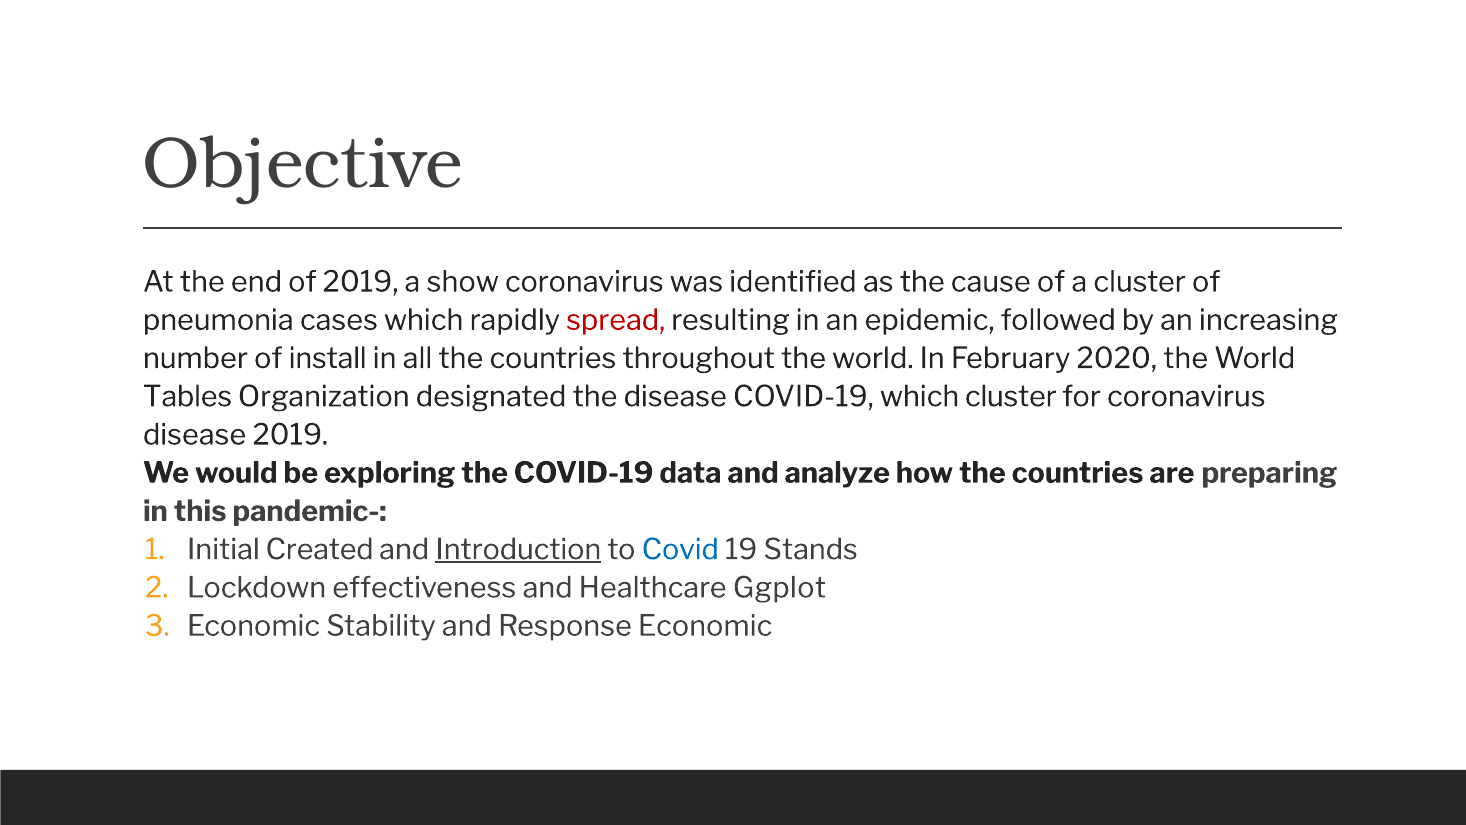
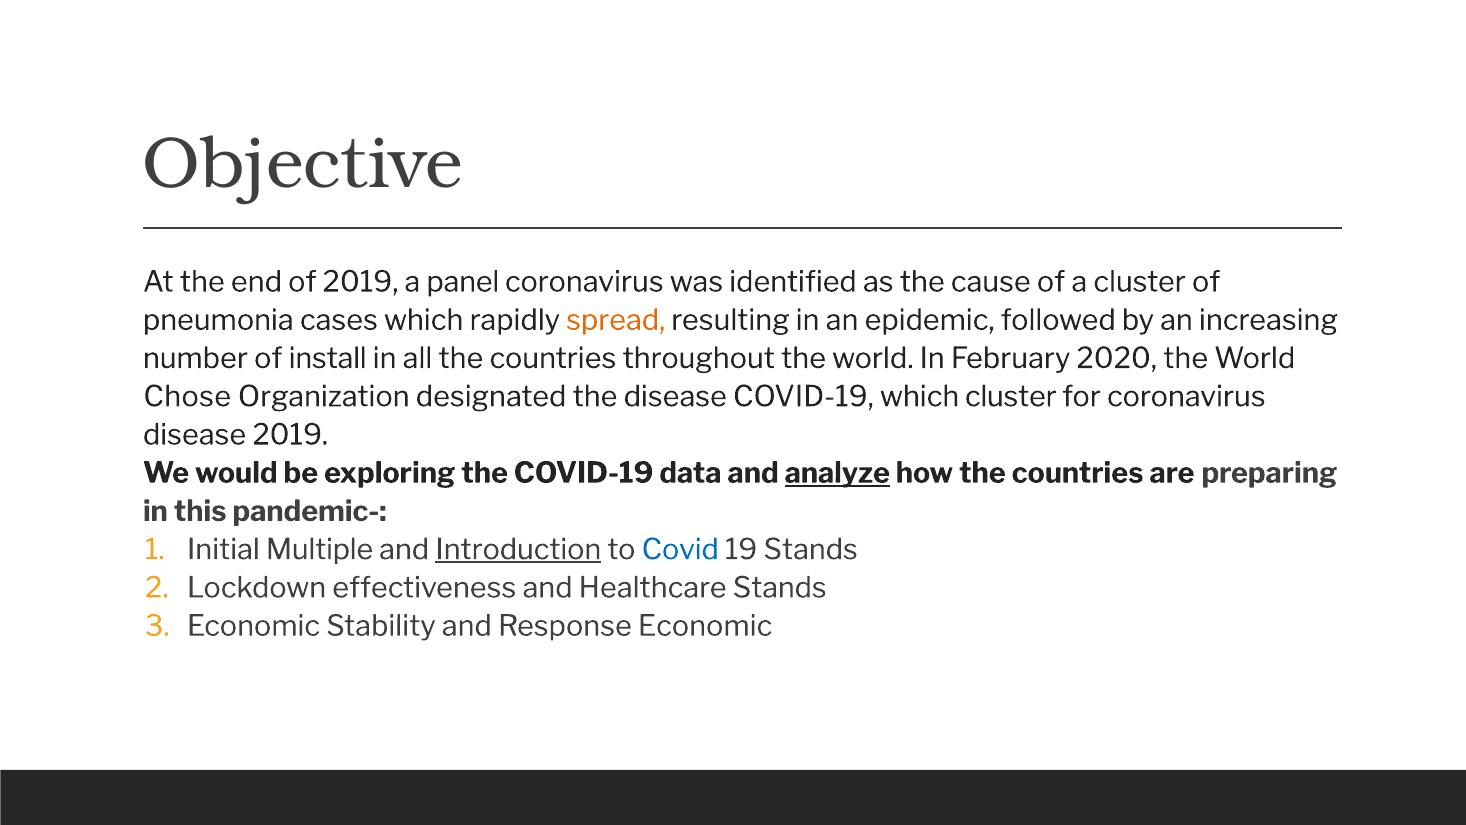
show: show -> panel (463, 282)
spread colour: red -> orange (616, 320)
Tables: Tables -> Chose (187, 397)
analyze underline: none -> present (837, 473)
Created: Created -> Multiple (320, 549)
Healthcare Ggplot: Ggplot -> Stands (780, 588)
